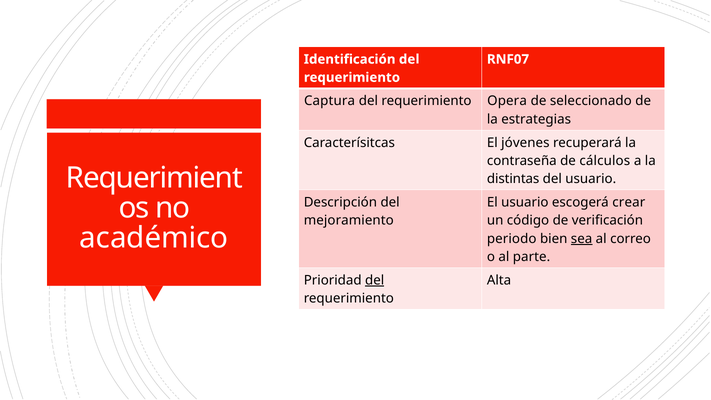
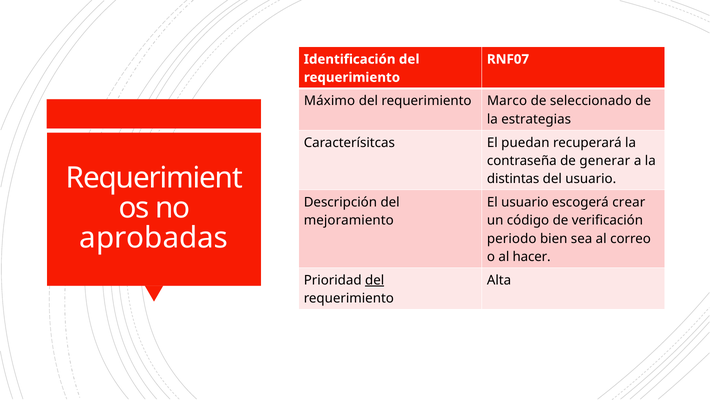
Captura: Captura -> Máximo (330, 101)
Opera: Opera -> Marco (507, 101)
jóvenes: jóvenes -> puedan (525, 143)
cálculos: cálculos -> generar (605, 161)
académico: académico -> aprobadas (154, 238)
sea underline: present -> none (582, 239)
parte: parte -> hacer (532, 257)
